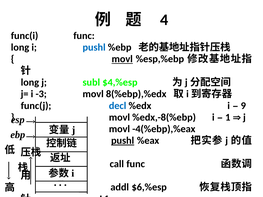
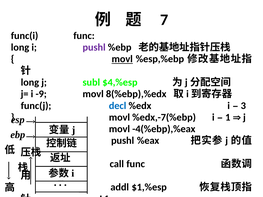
4: 4 -> 7 (164, 20)
pushl colour: blue -> purple (94, 47)
-3: -3 -> -9 (41, 94)
9: 9 -> 3 (243, 106)
%edx,-8(%ebp: %edx,-8(%ebp -> %edx,-7(%ebp (164, 117)
pushl underline: present -> none (123, 141)
$6,%esp: $6,%esp -> $1,%esp (149, 187)
